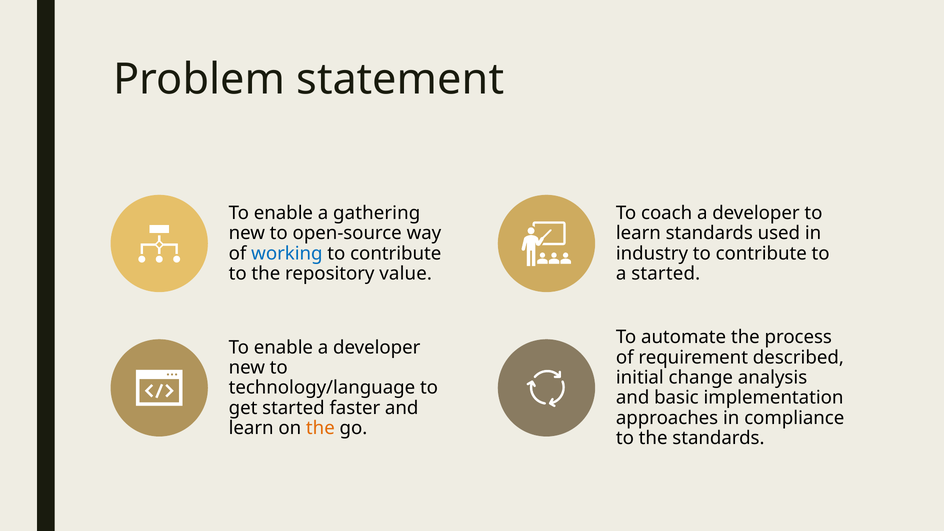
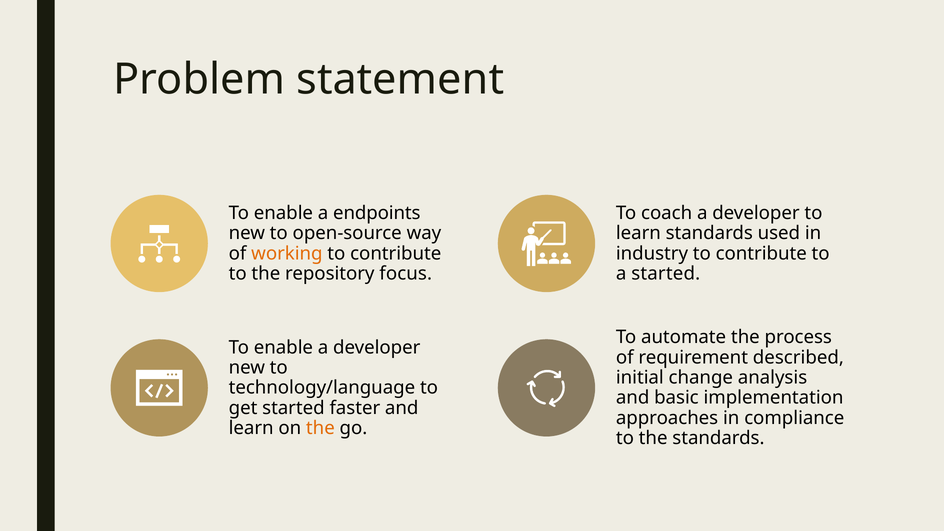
gathering: gathering -> endpoints (377, 213)
working colour: blue -> orange (287, 253)
value: value -> focus (406, 274)
